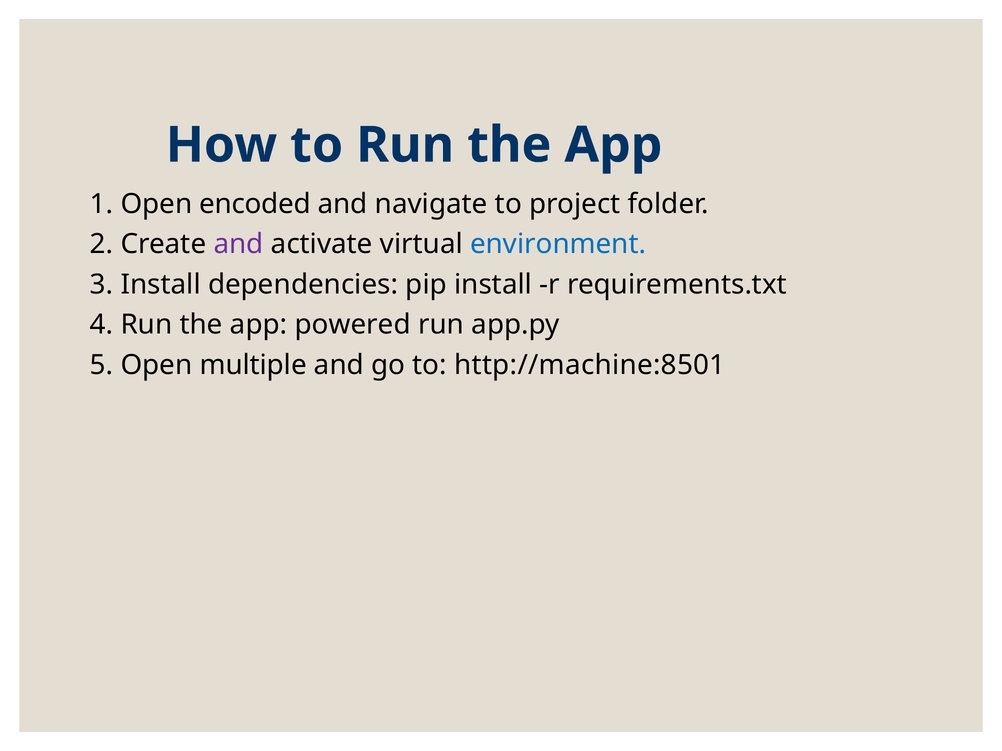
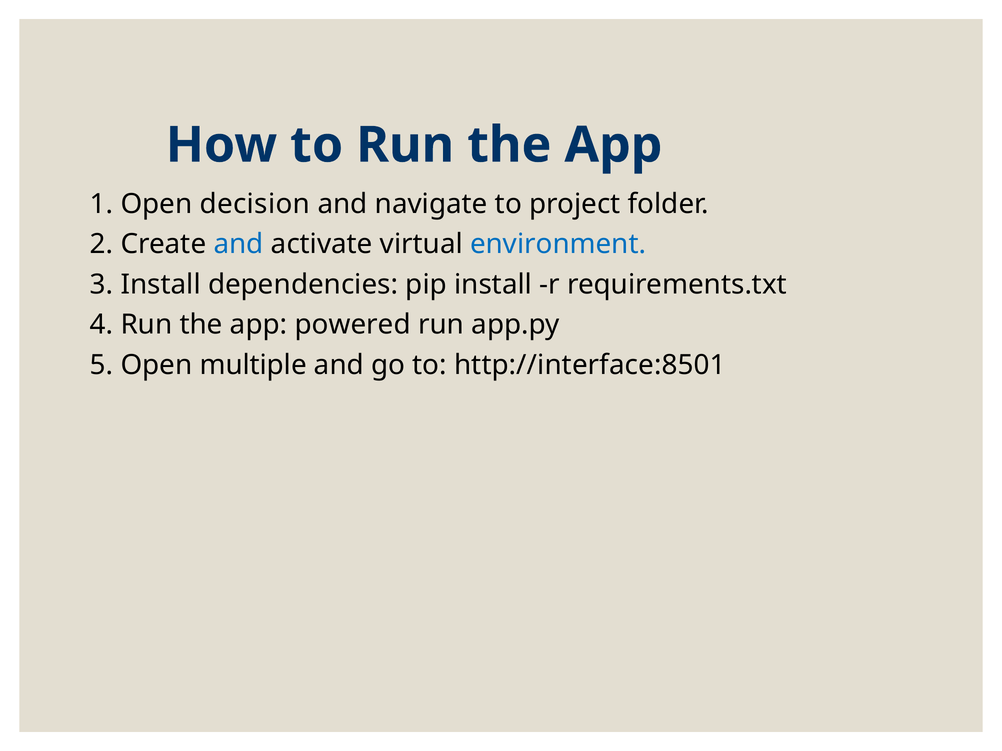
encoded: encoded -> decision (255, 204)
and colour: purple -> blue (239, 244)
http://machine:8501: http://machine:8501 -> http://interface:8501 (590, 365)
